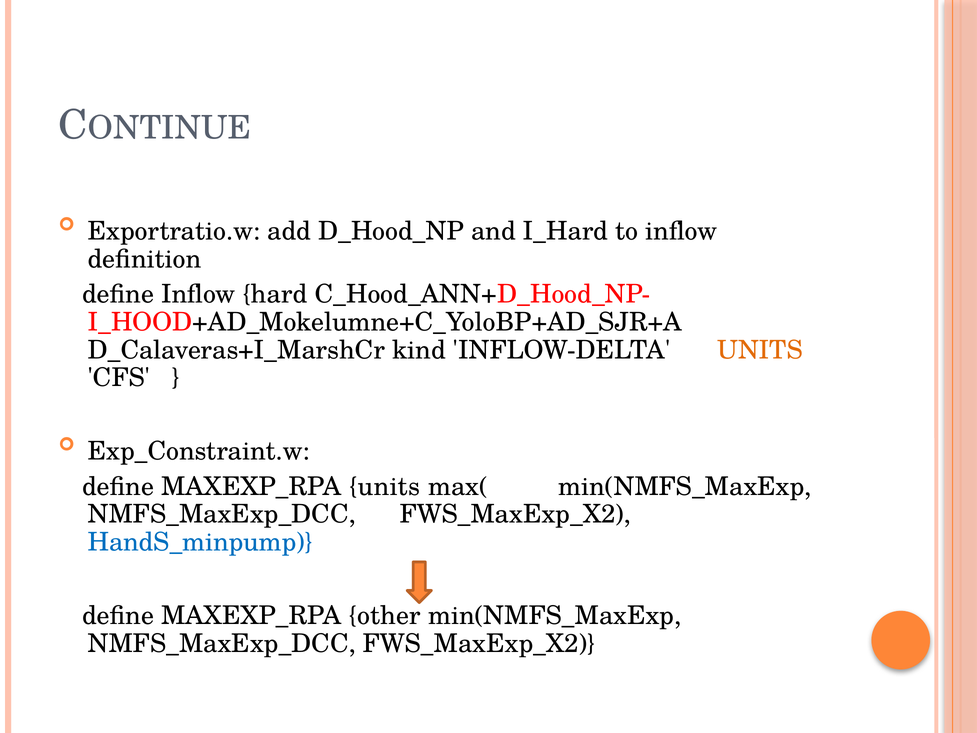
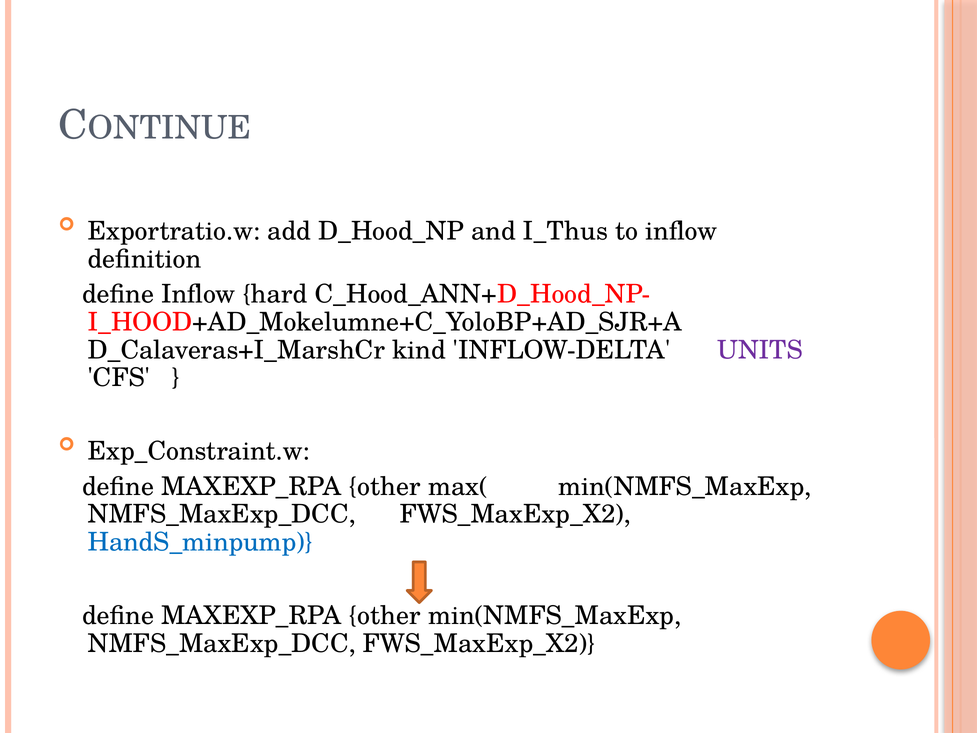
I_Hard: I_Hard -> I_Thus (565, 231)
UNITS colour: orange -> purple (760, 350)
units: units -> other (385, 486)
